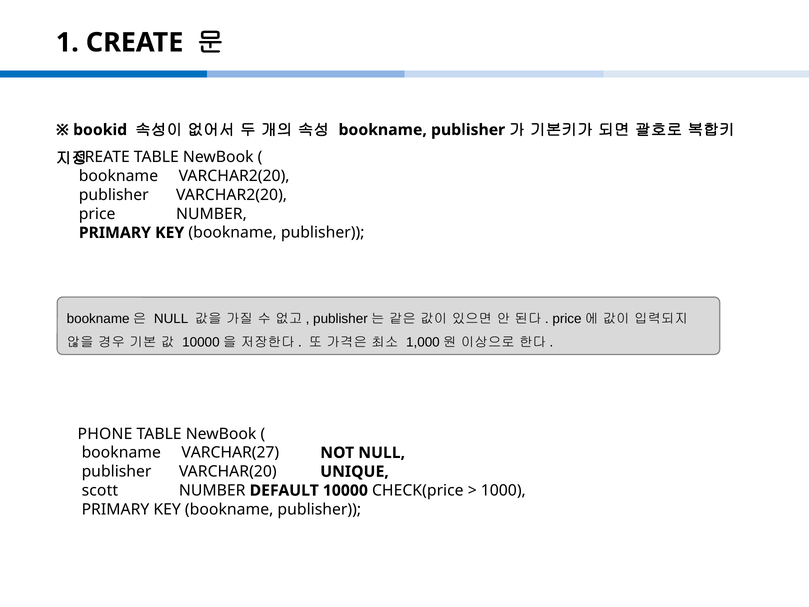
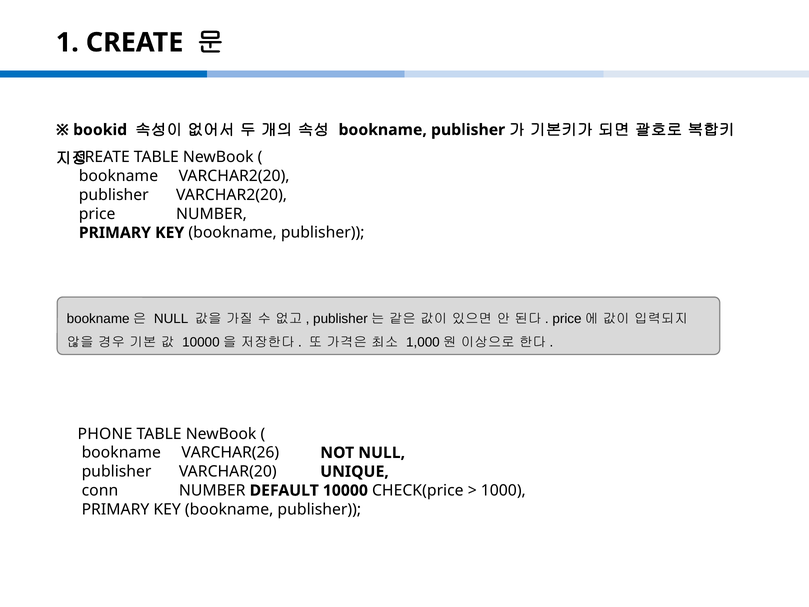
VARCHAR(27: VARCHAR(27 -> VARCHAR(26 (230, 453)
scott: scott -> conn (100, 490)
